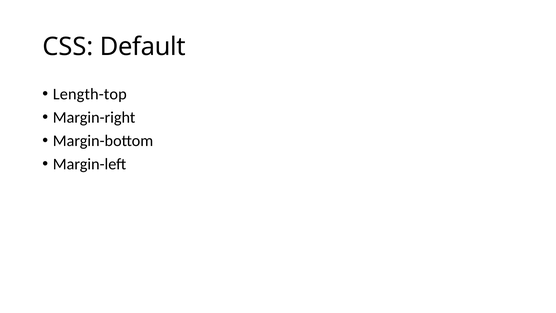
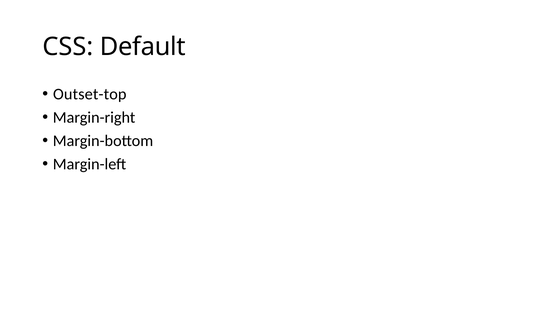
Length-top: Length-top -> Outset-top (90, 94)
